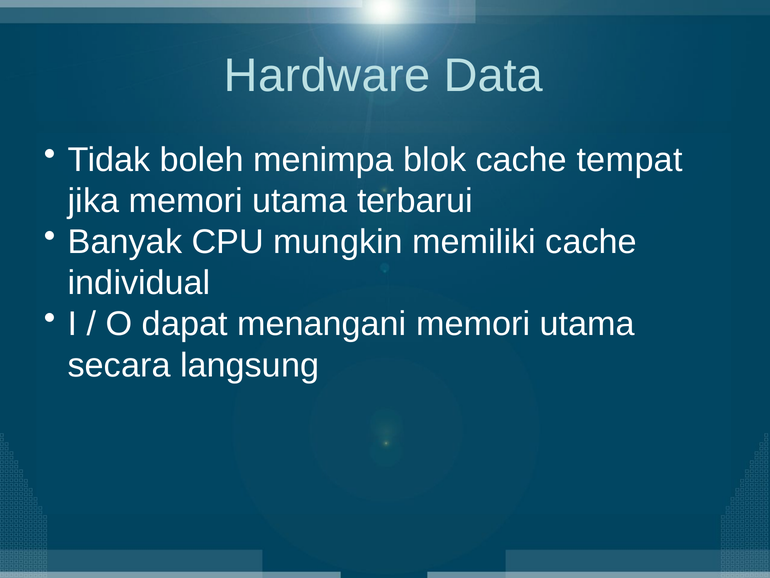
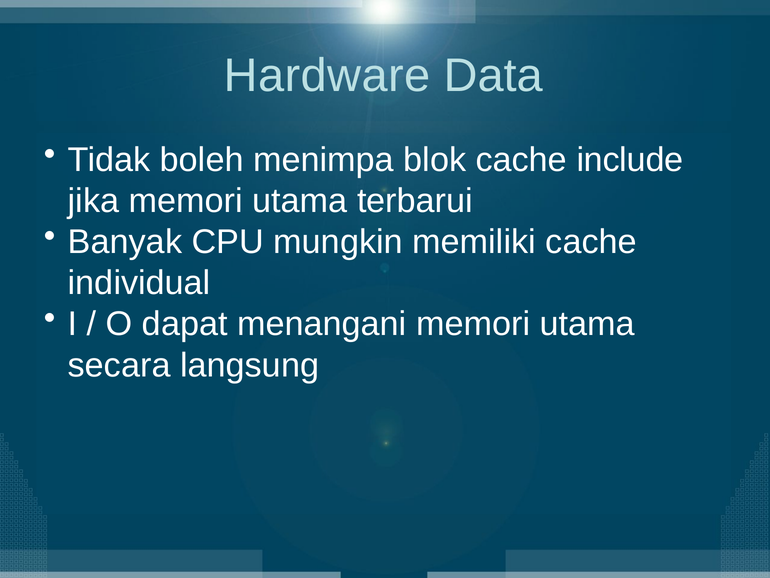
tempat: tempat -> include (630, 160)
